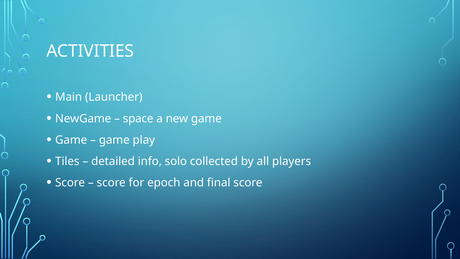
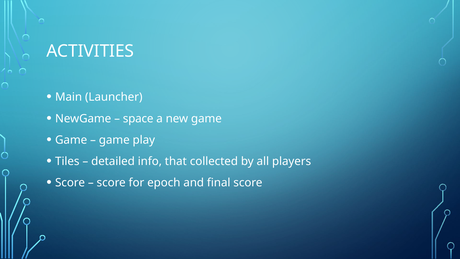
solo: solo -> that (176, 161)
